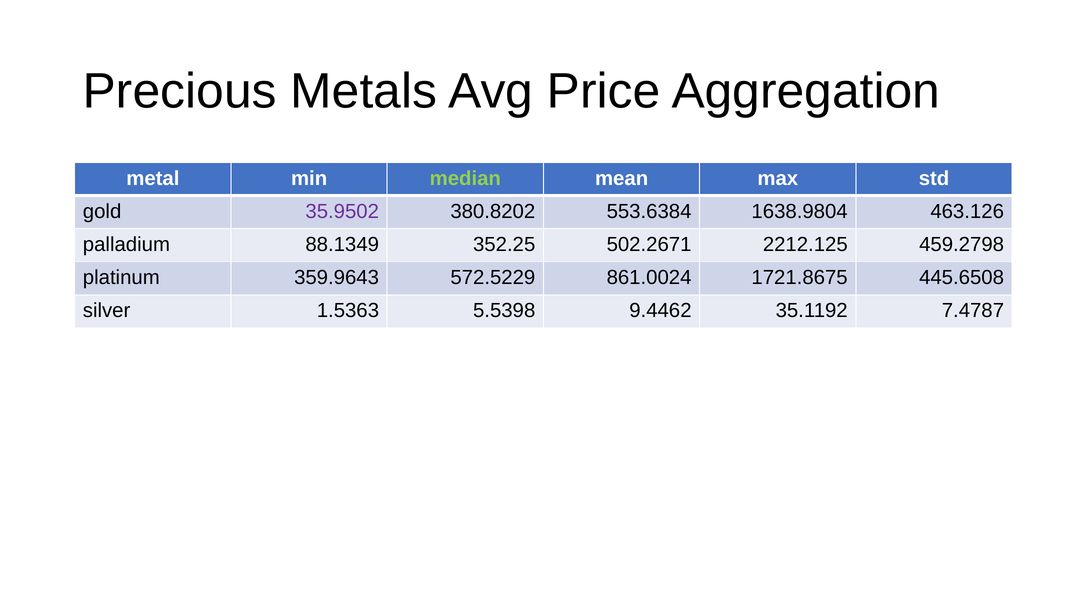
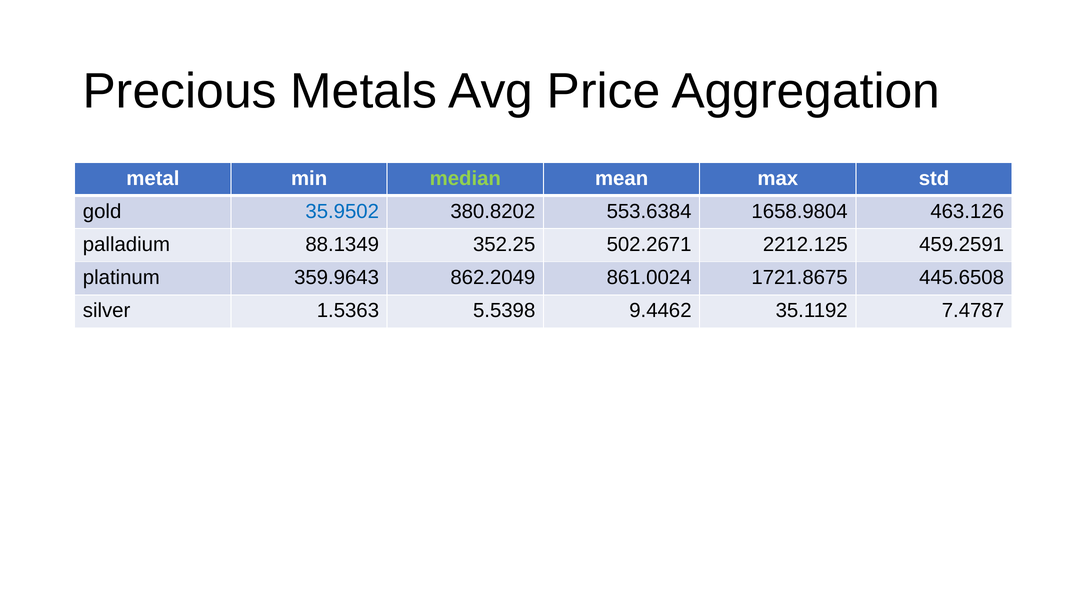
35.9502 colour: purple -> blue (342, 212)
1638.9804: 1638.9804 -> 1658.9804 (800, 212)
459.2798: 459.2798 -> 459.2591 (962, 245)
572.5229: 572.5229 -> 862.2049 (493, 278)
